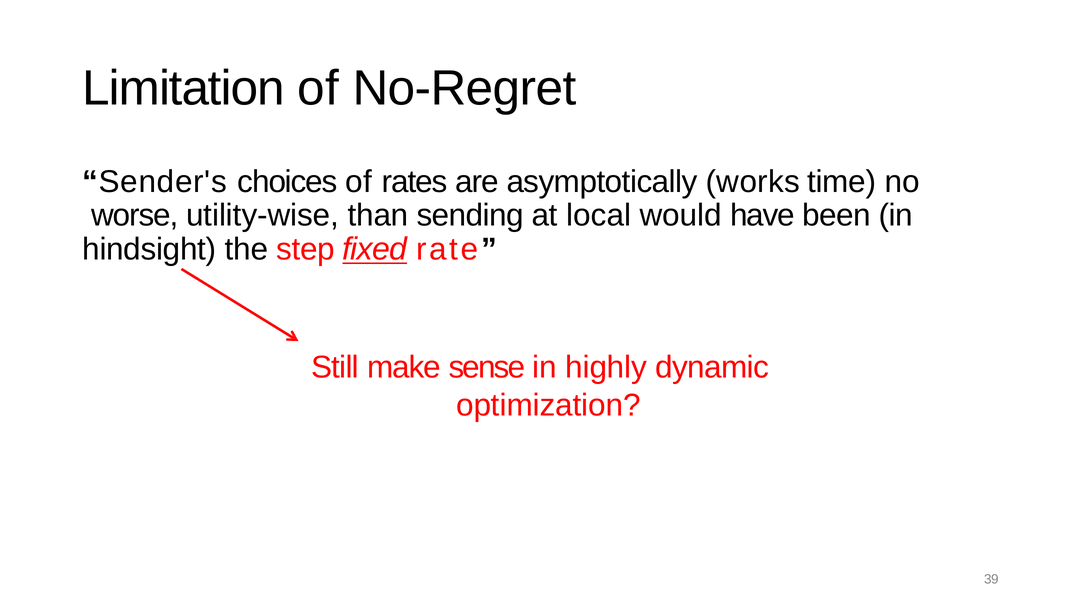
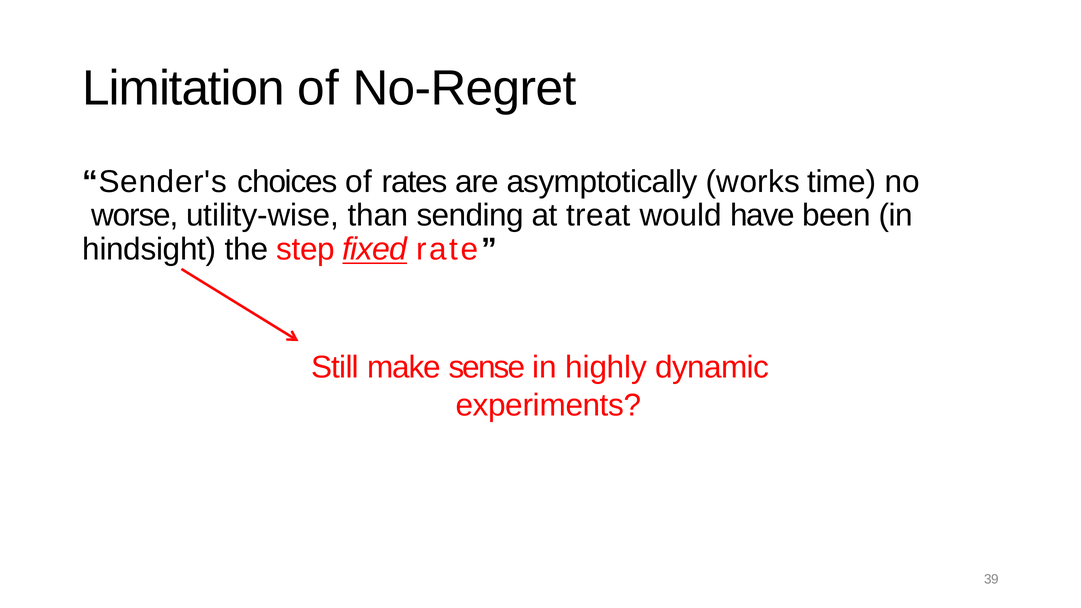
local: local -> treat (599, 216)
optimization: optimization -> experiments (548, 405)
